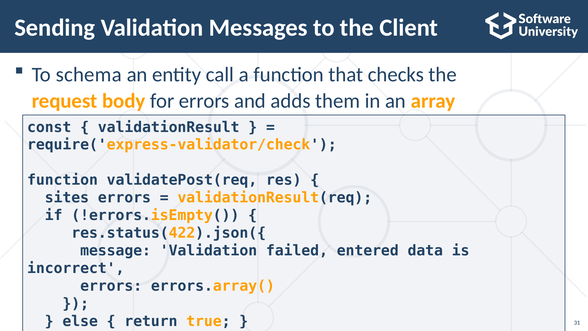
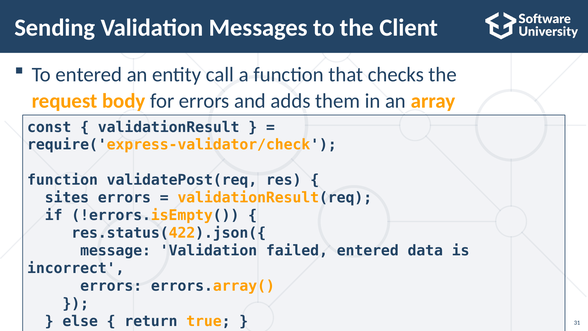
To schema: schema -> entered (89, 75)
